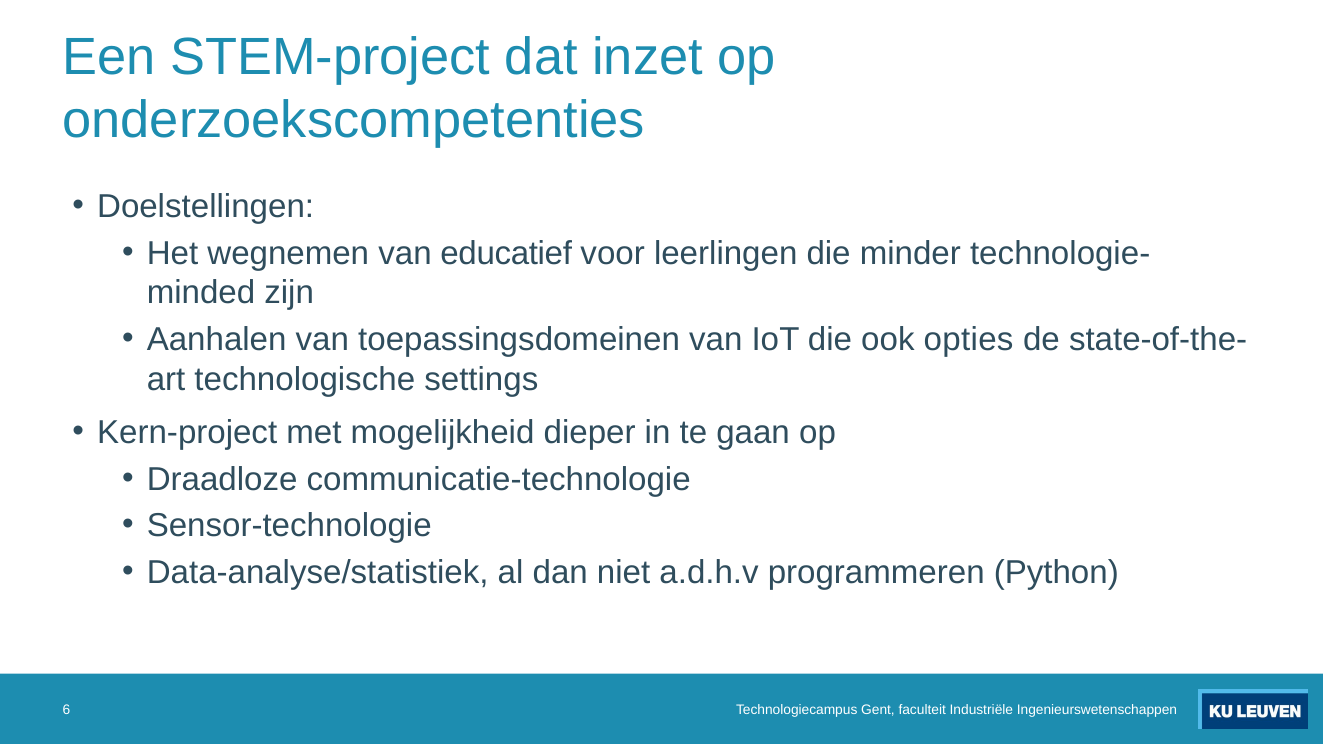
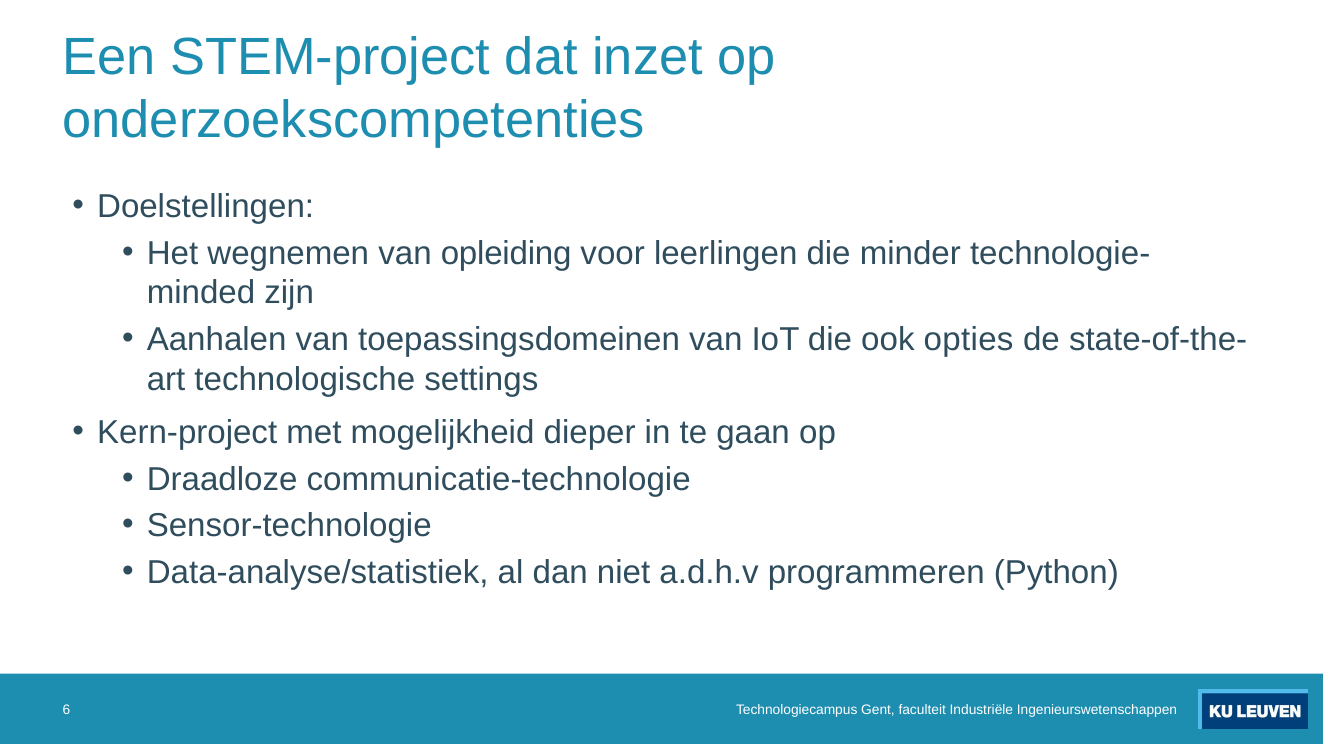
educatief: educatief -> opleiding (506, 253)
